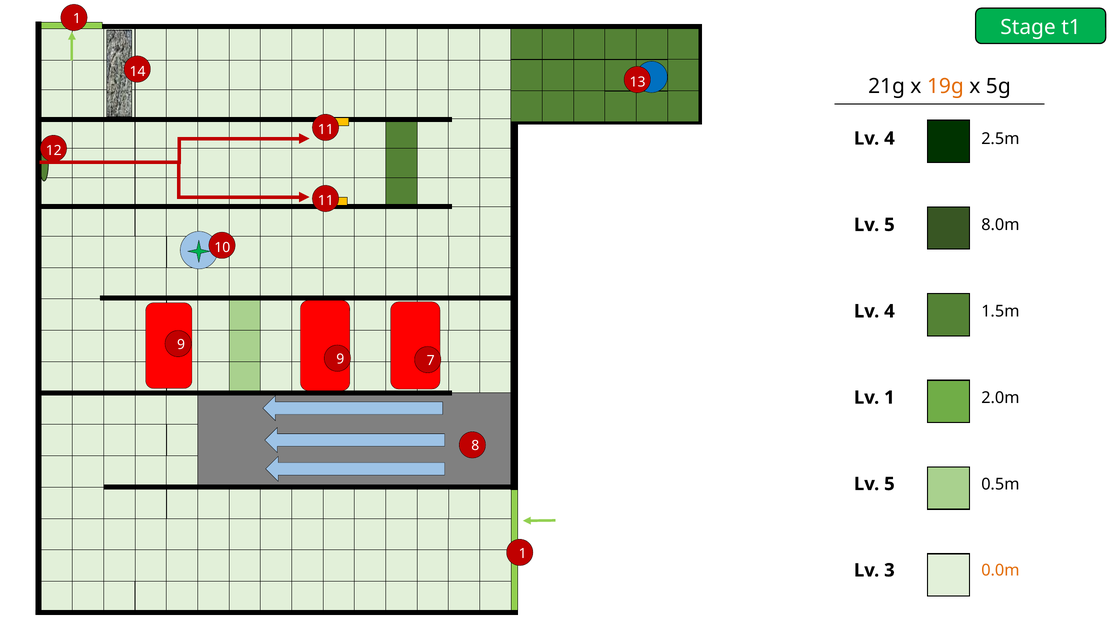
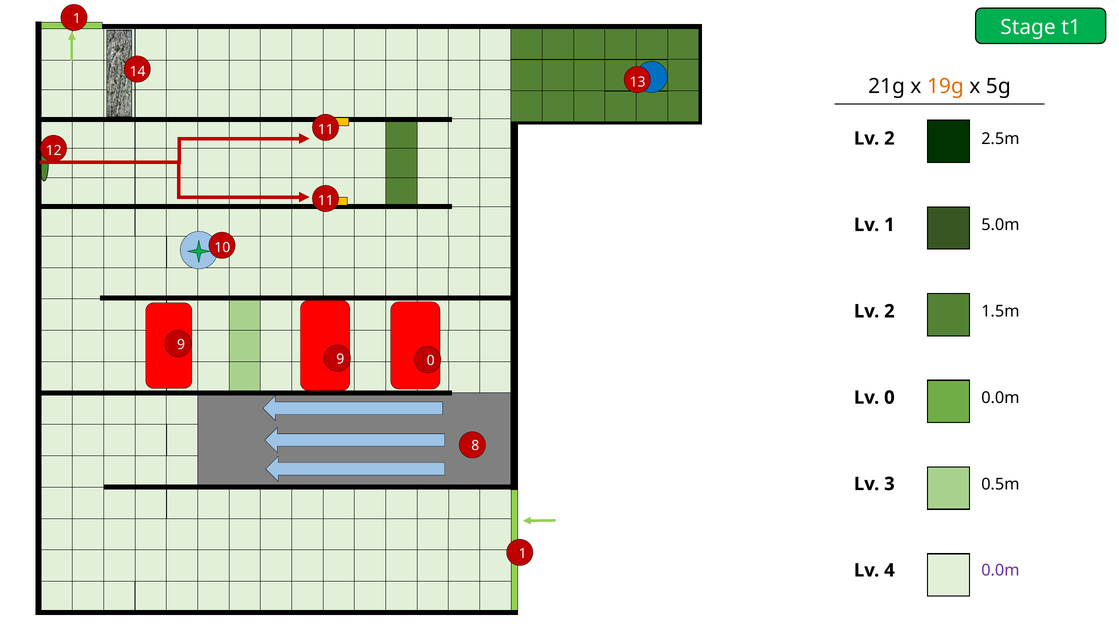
4: 4 -> 2 (889, 138)
8.0m: 8.0m -> 5.0m (1000, 225)
5: 5 -> 1 (889, 225)
4: 4 -> 2 (889, 311)
9 7: 7 -> 0 (431, 360)
2.0m: 2.0m -> 0.0m (1000, 397)
Lv 1: 1 -> 0 (889, 397)
5: 5 -> 3 (889, 484)
0.0m colour: orange -> purple (1000, 570)
3: 3 -> 4 (889, 570)
